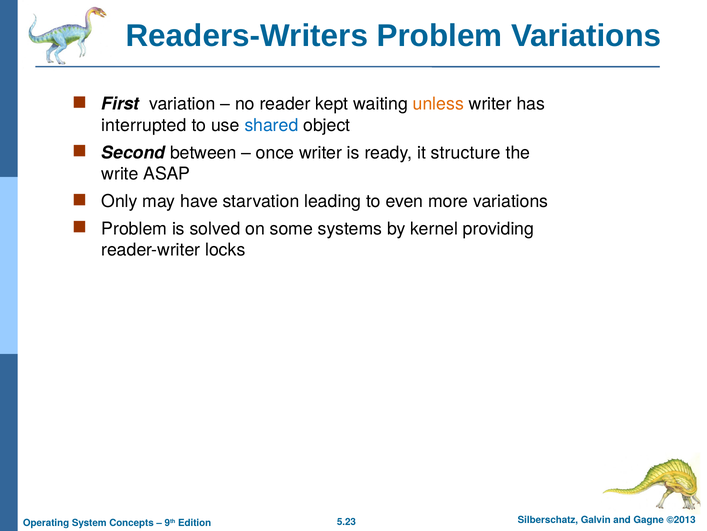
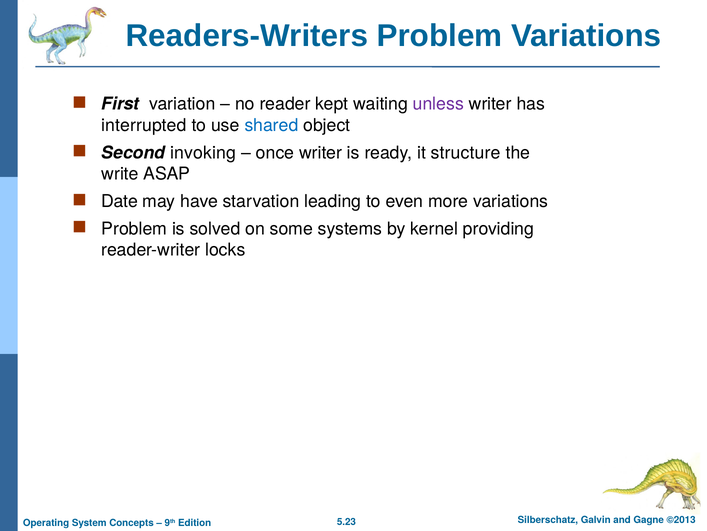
unless colour: orange -> purple (438, 104)
between: between -> invoking (203, 153)
Only: Only -> Date (120, 201)
